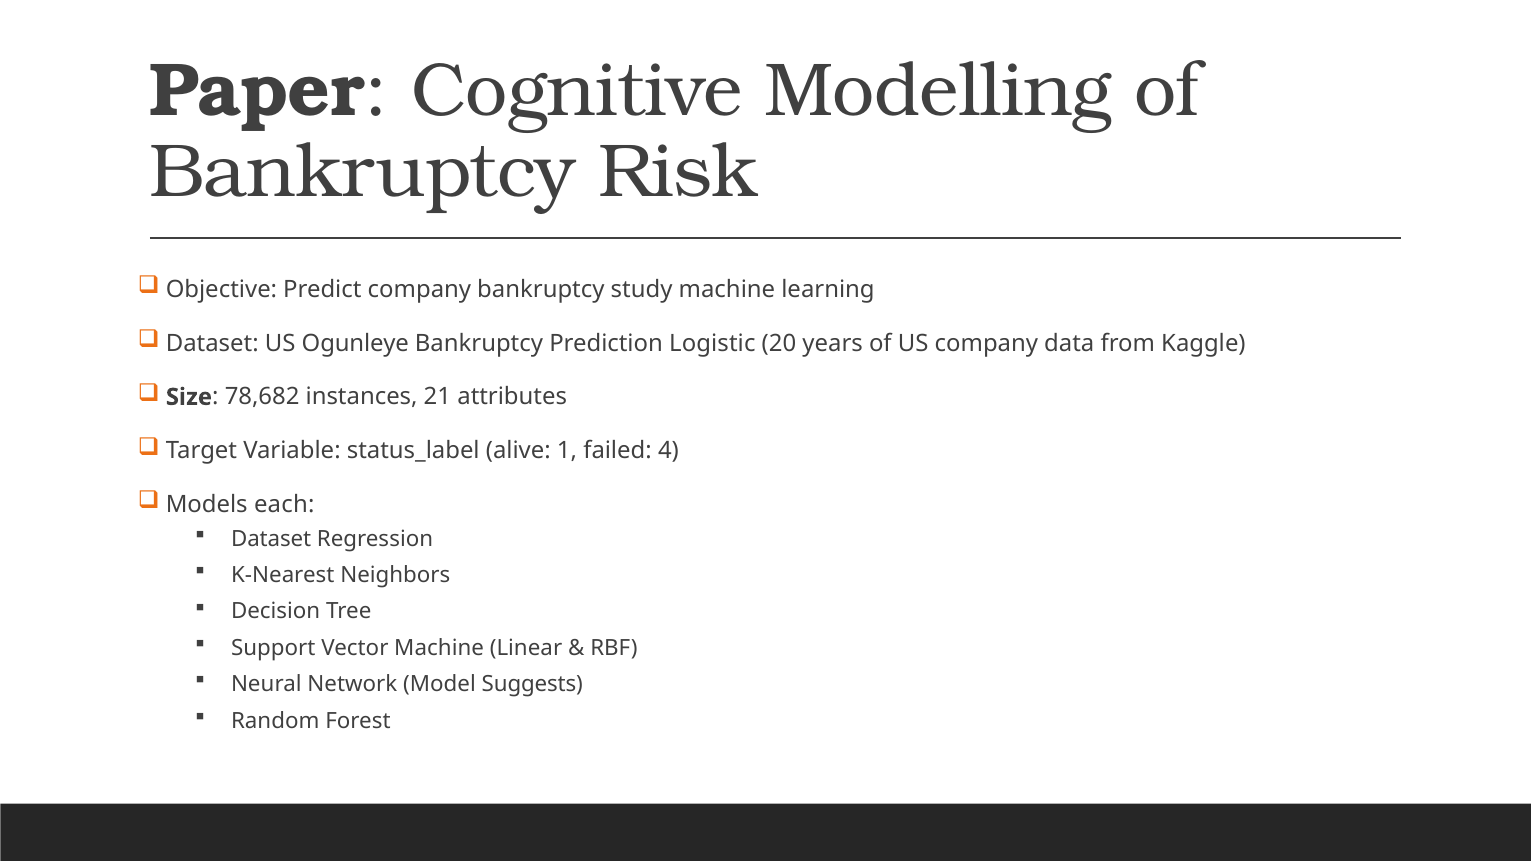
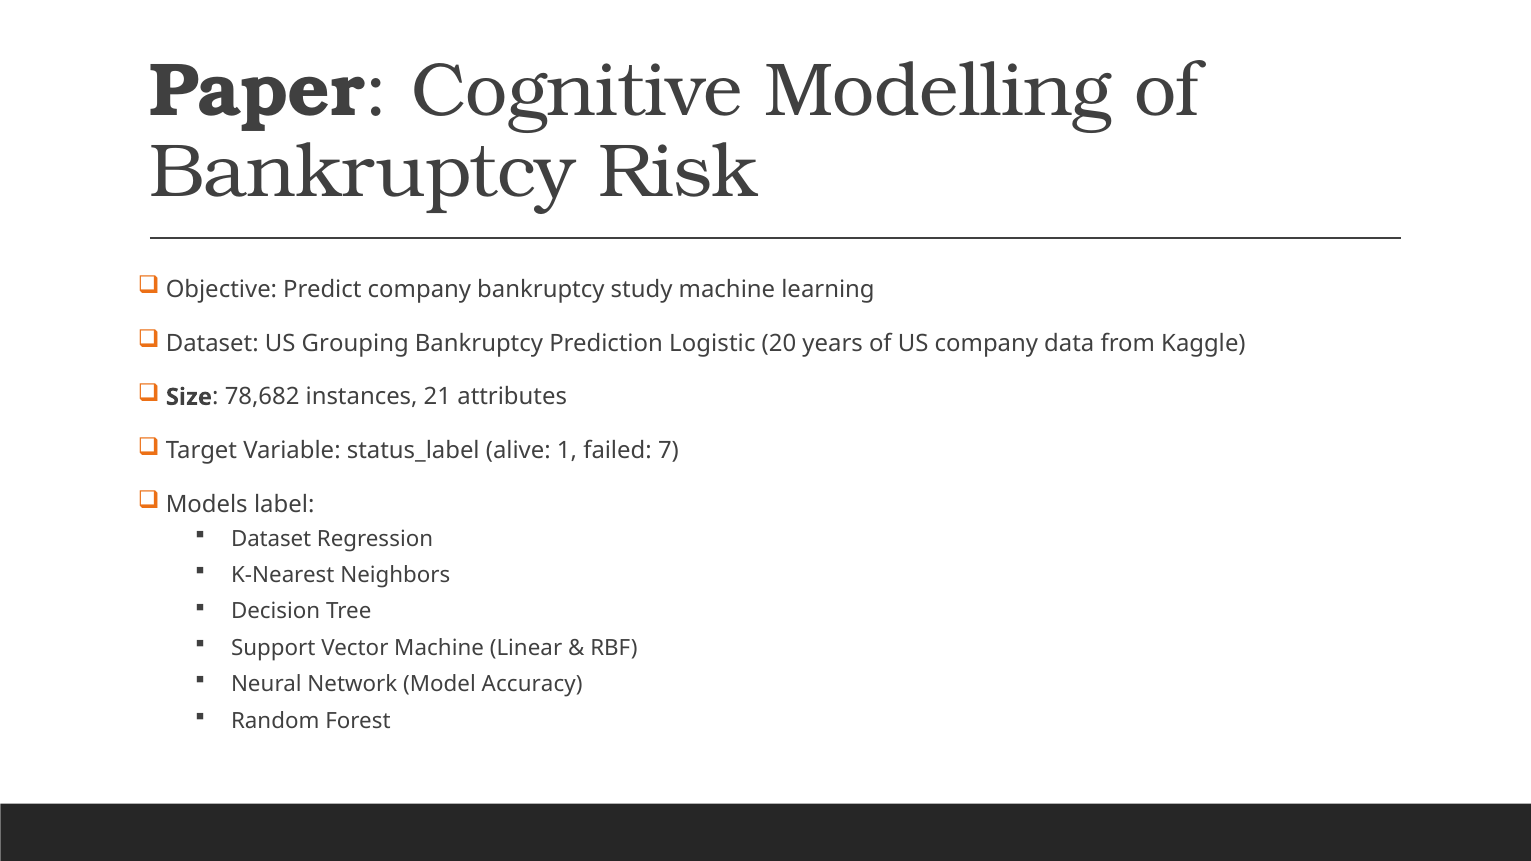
Ogunleye: Ogunleye -> Grouping (355, 343)
4: 4 -> 7 (668, 451)
each: each -> label (284, 505)
Suggests: Suggests -> Accuracy (532, 685)
